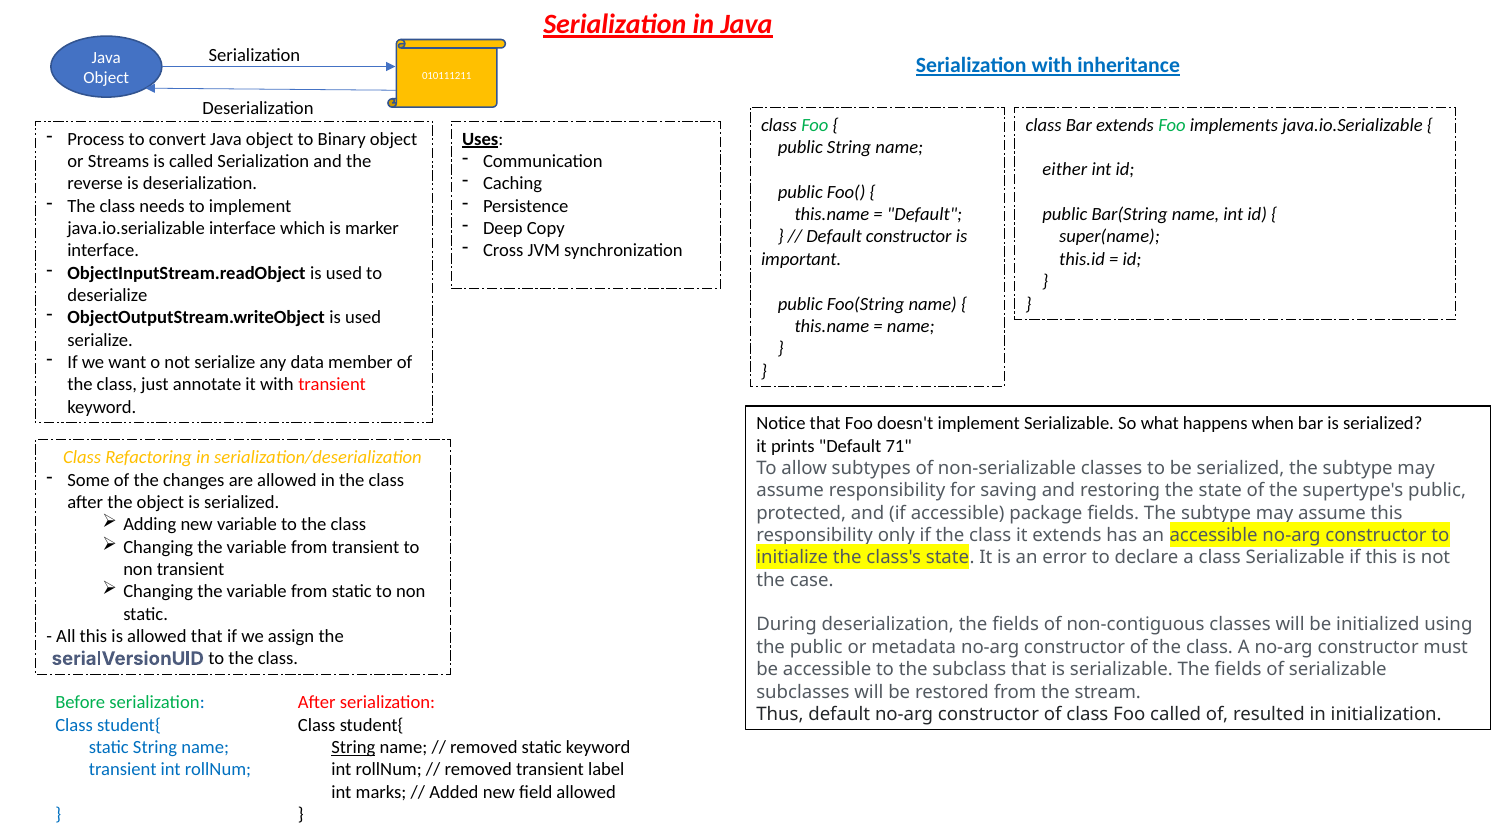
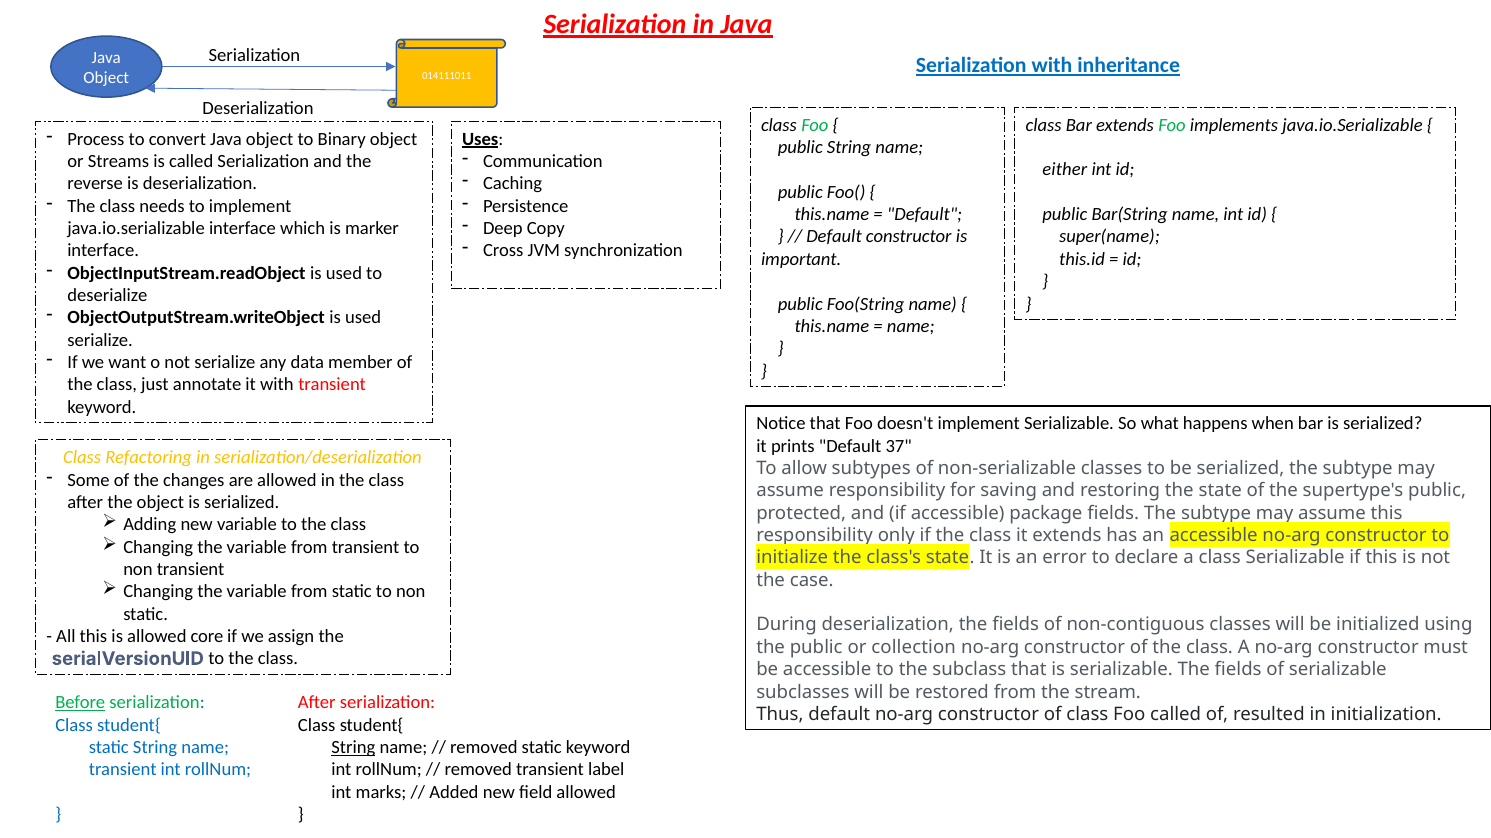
010111211: 010111211 -> 014111011 (447, 76)
71: 71 -> 37 (899, 446)
allowed that: that -> core (207, 637)
metadata: metadata -> collection (914, 648)
Before underline: none -> present (80, 703)
